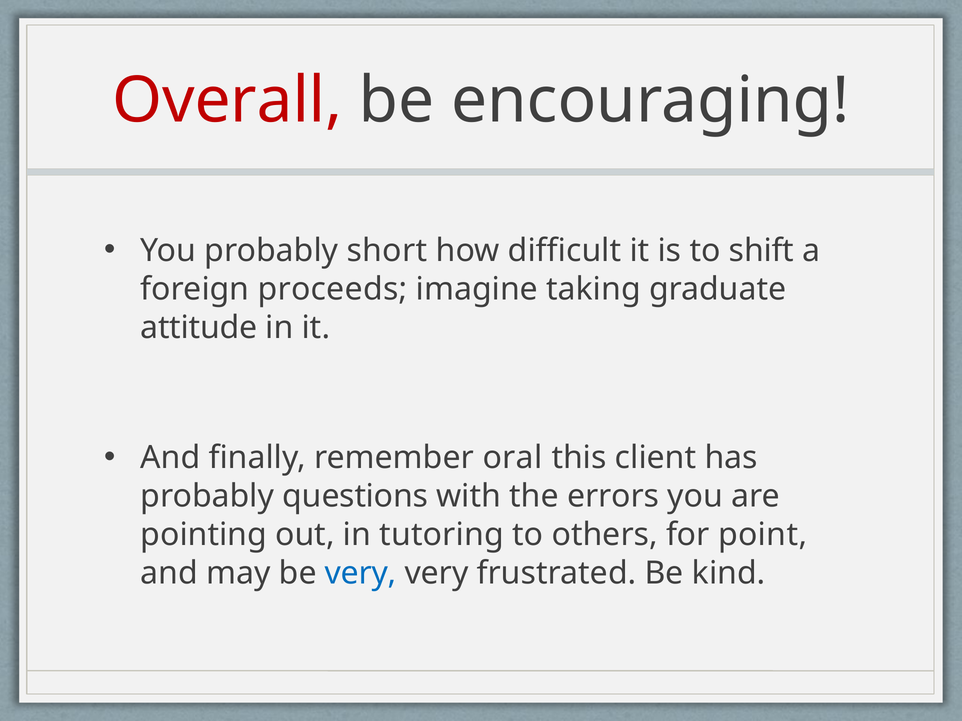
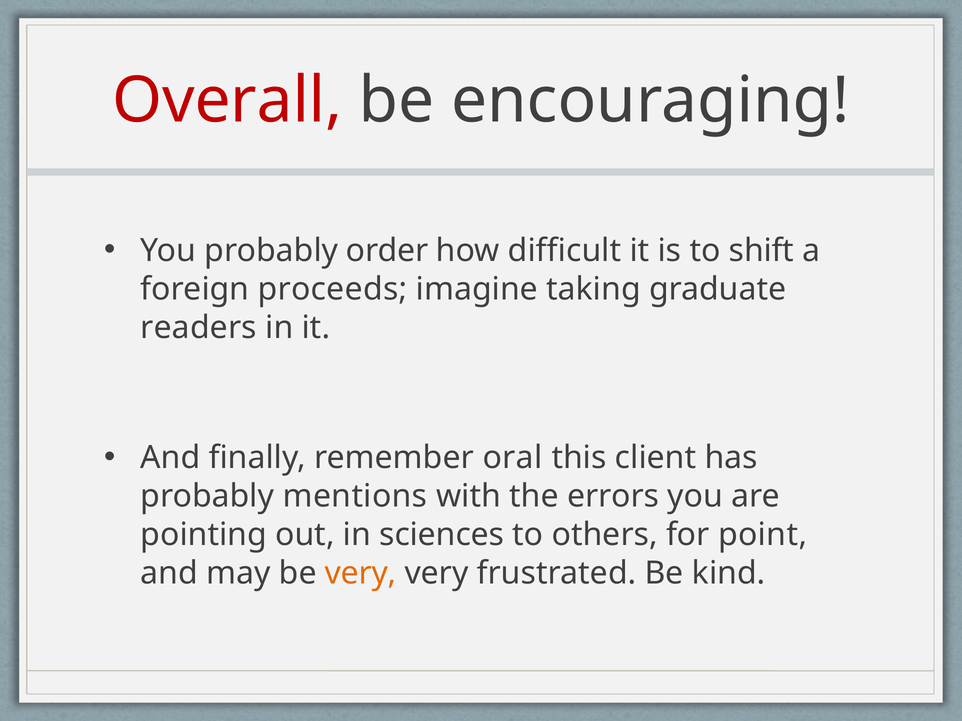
short: short -> order (387, 251)
attitude: attitude -> readers (199, 328)
questions: questions -> mentions (355, 497)
tutoring: tutoring -> sciences (442, 535)
very colour: blue -> orange (361, 574)
